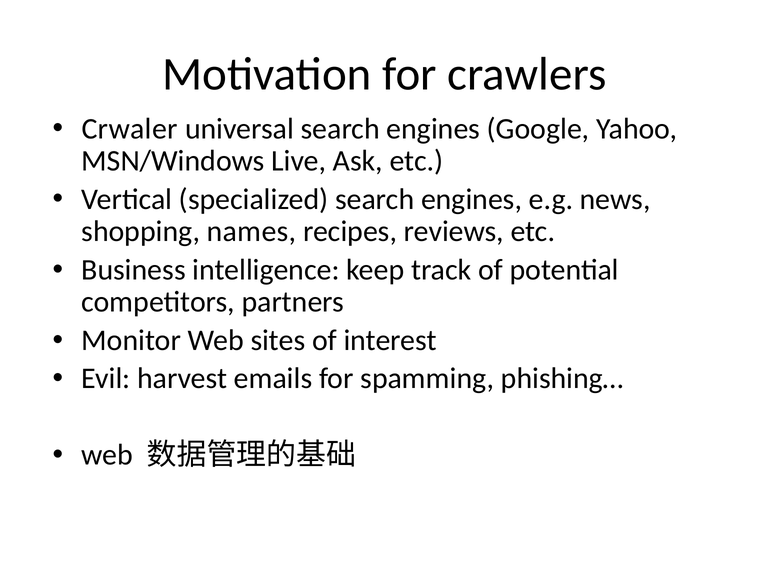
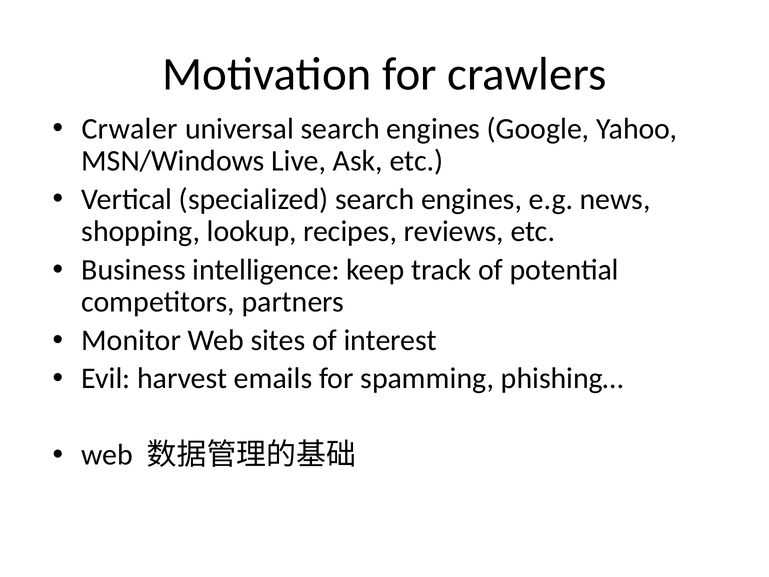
names: names -> lookup (252, 231)
